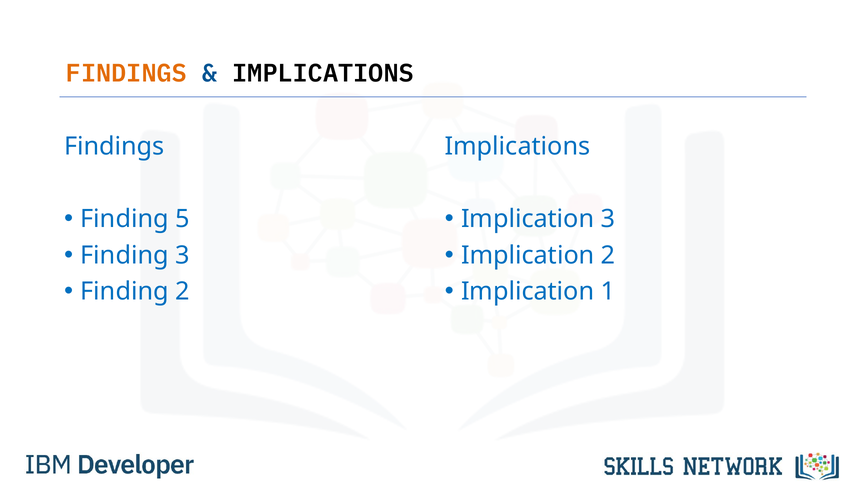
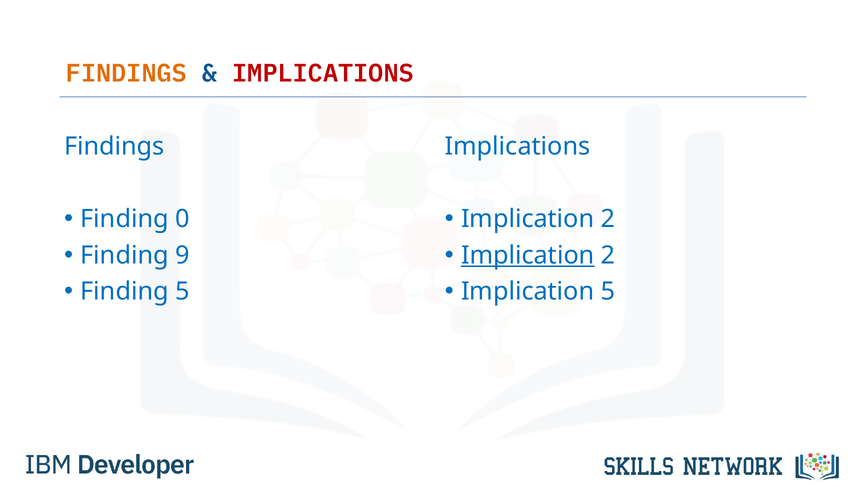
IMPLICATIONS colour: black -> red (323, 74)
5: 5 -> 0 (182, 219)
3: 3 -> 2 (608, 219)
Finding 3: 3 -> 9 (182, 255)
Implication underline: none -> present (528, 255)
Finding 2: 2 -> 5 (182, 292)
Implication 1: 1 -> 5 (608, 292)
